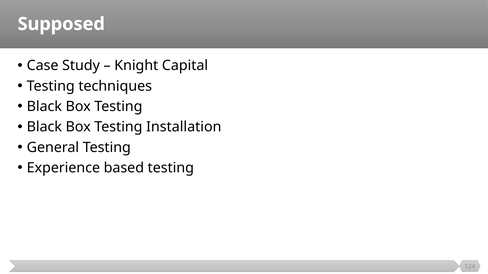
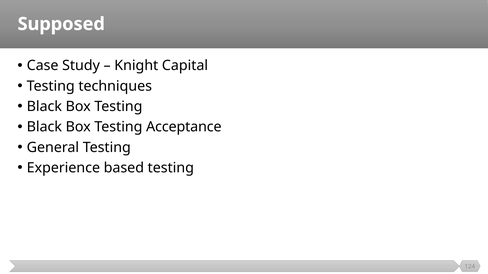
Installation: Installation -> Acceptance (184, 127)
